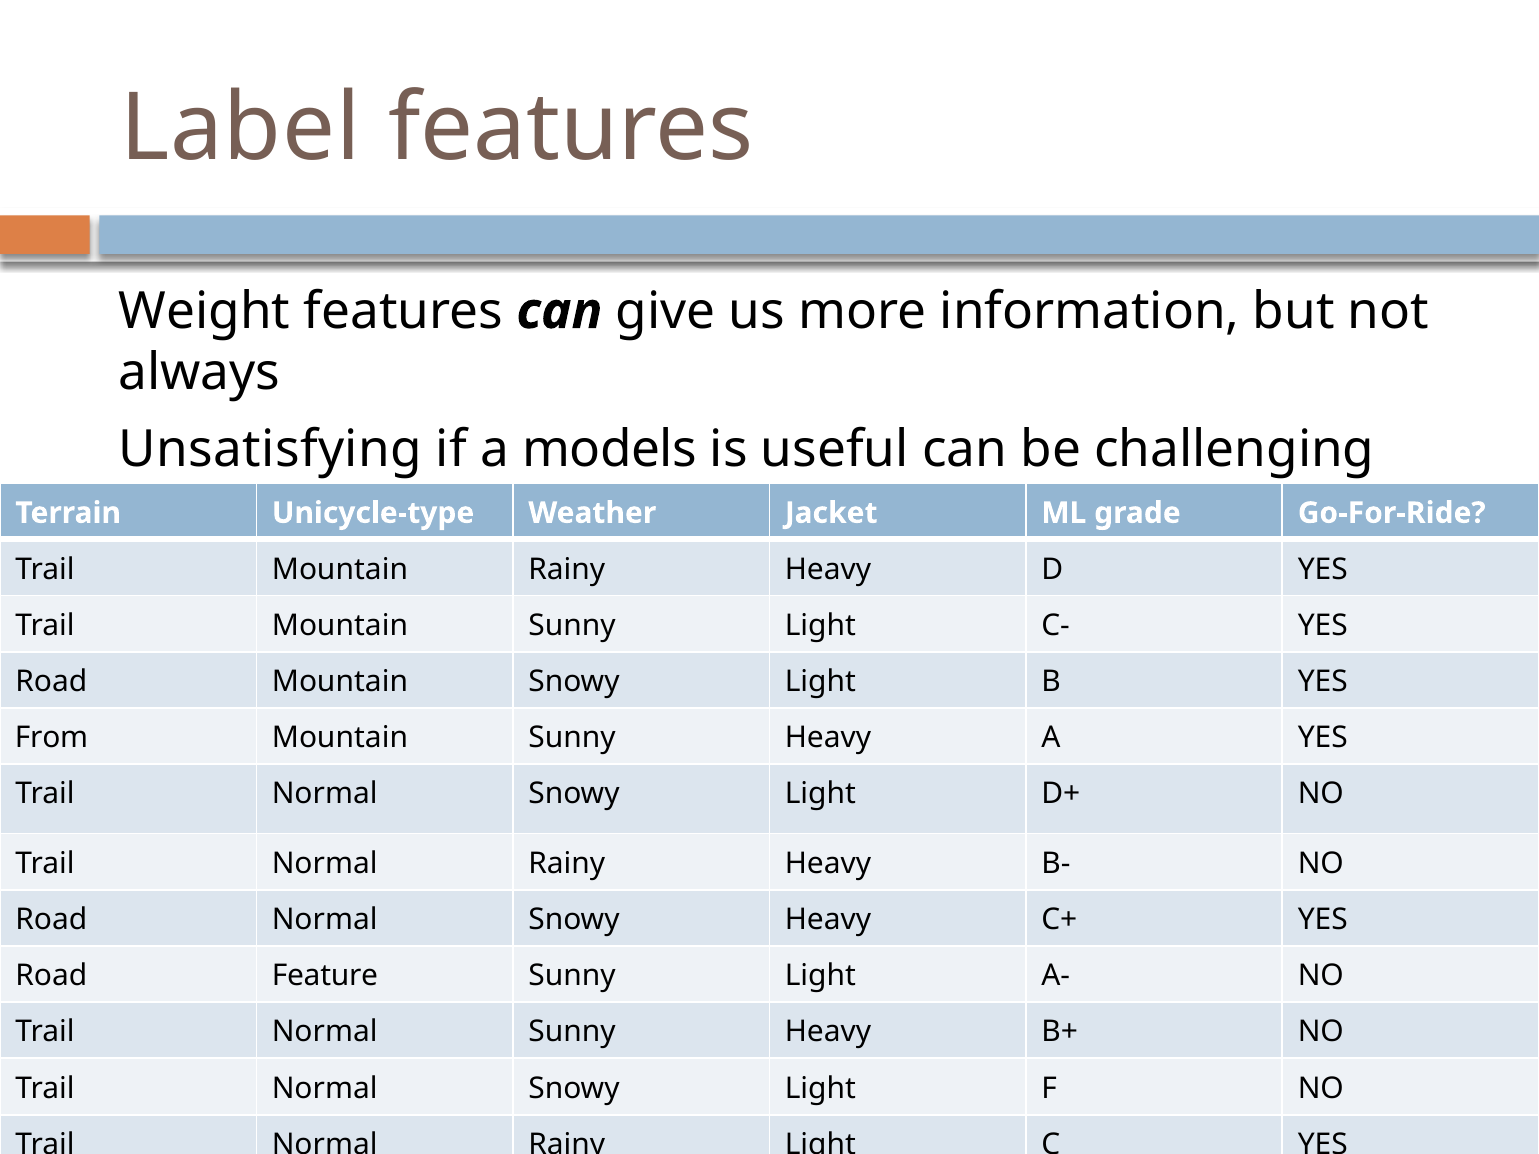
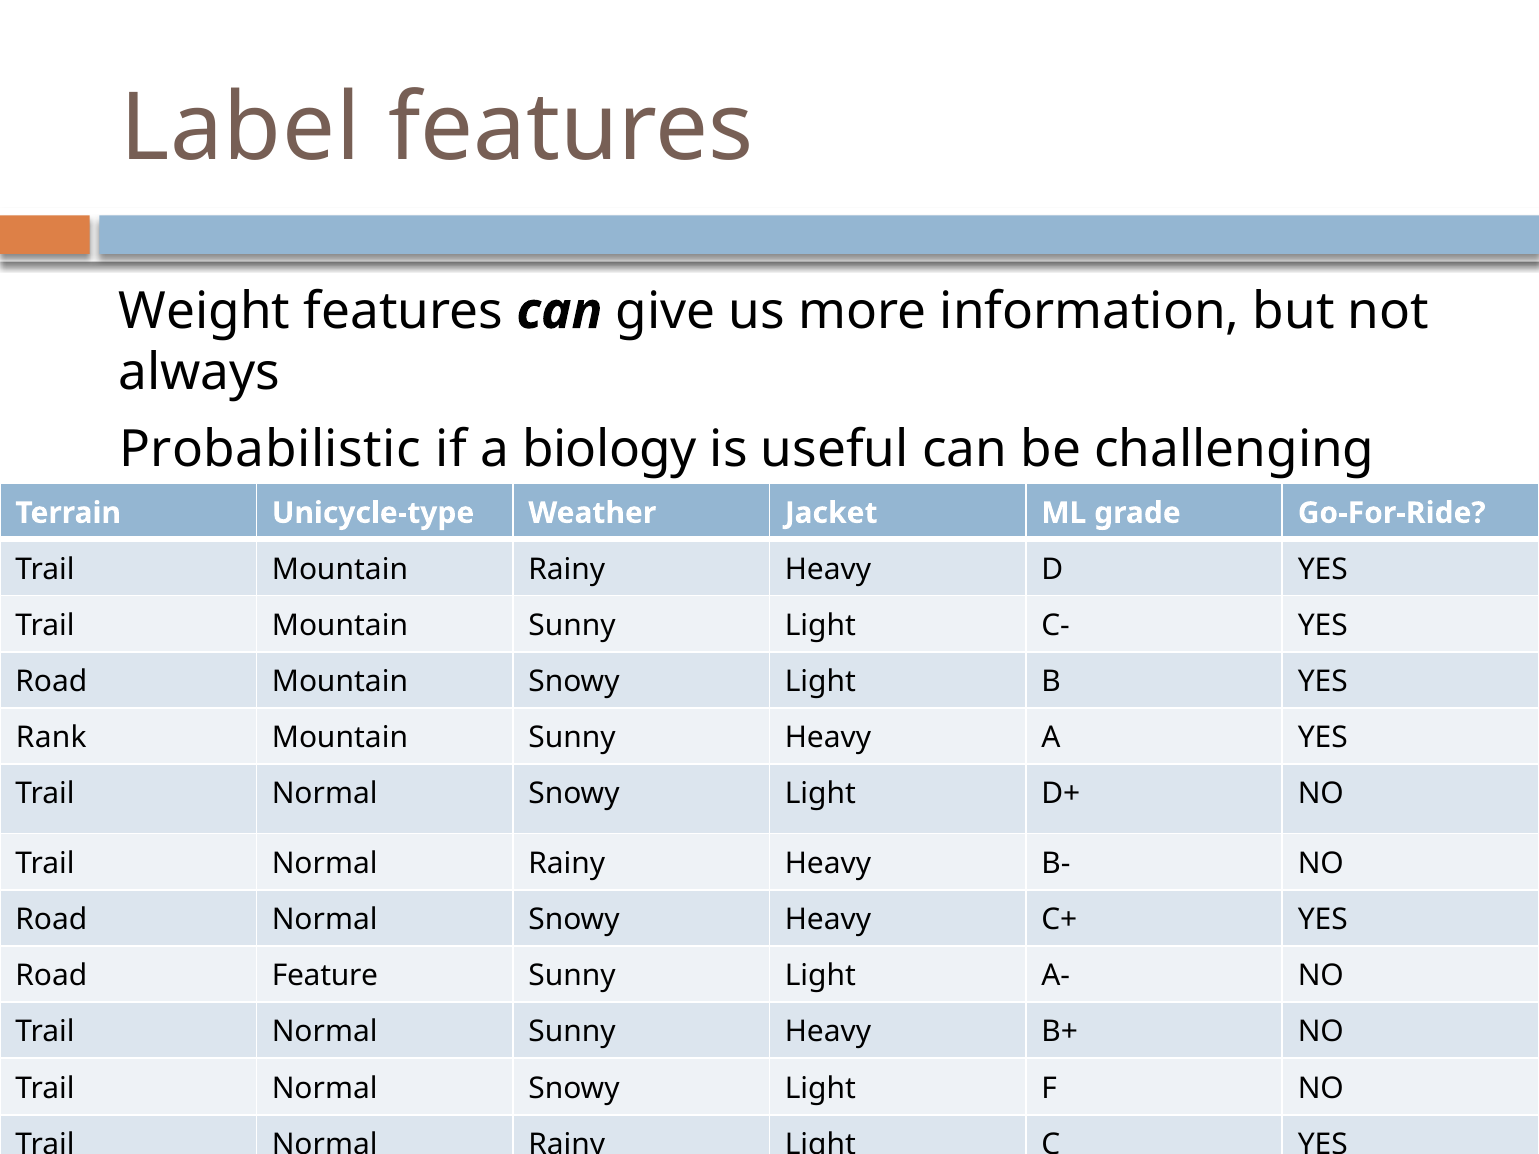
Unsatisfying: Unsatisfying -> Probabilistic (270, 449)
models: models -> biology (610, 449)
From: From -> Rank (51, 738)
